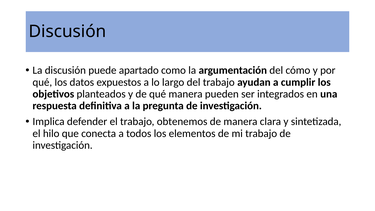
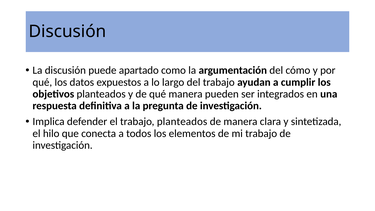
trabajo obtenemos: obtenemos -> planteados (182, 122)
